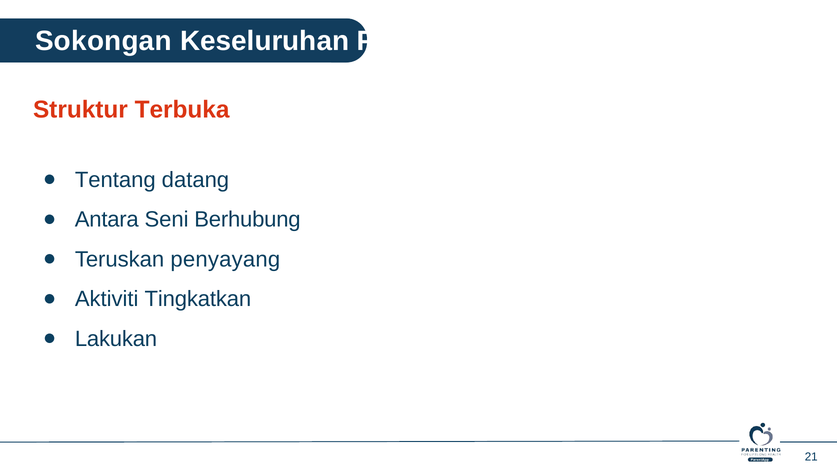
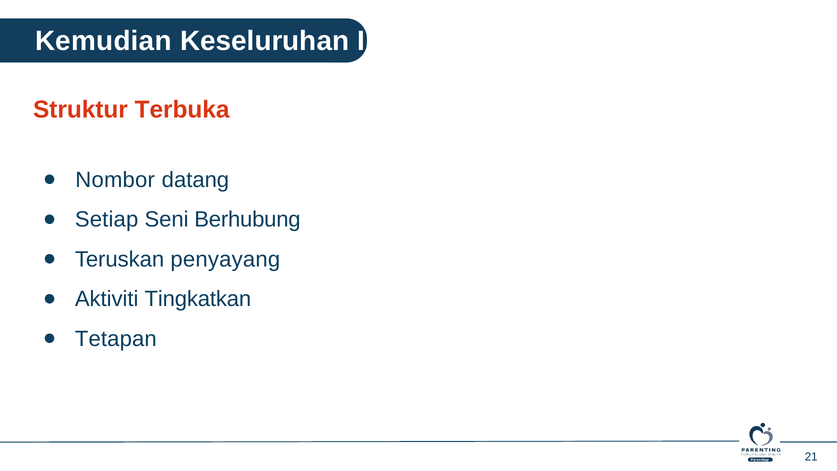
Sokongan: Sokongan -> Kemudian (103, 41)
Pilih: Pilih -> Imej (385, 41)
Tentang: Tentang -> Nombor (115, 180)
Antara: Antara -> Setiap (107, 219)
Lakukan: Lakukan -> Tetapan (116, 339)
